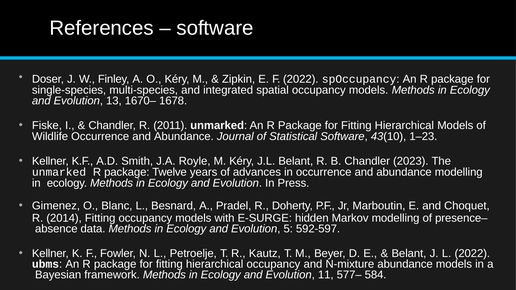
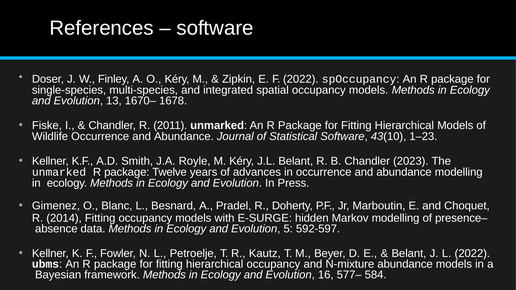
11: 11 -> 16 (326, 275)
